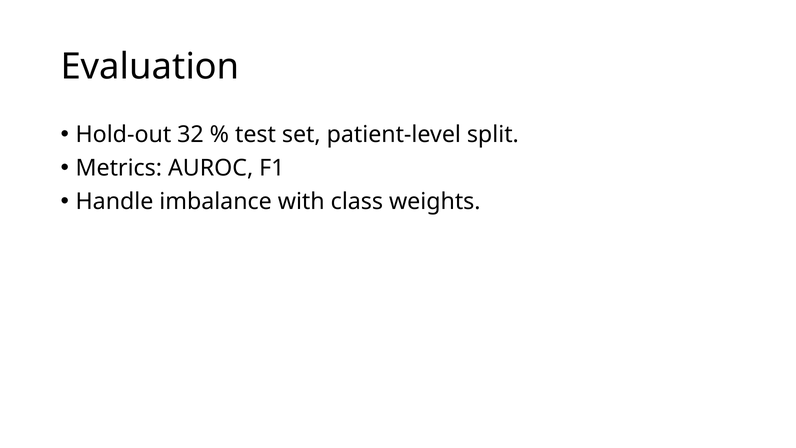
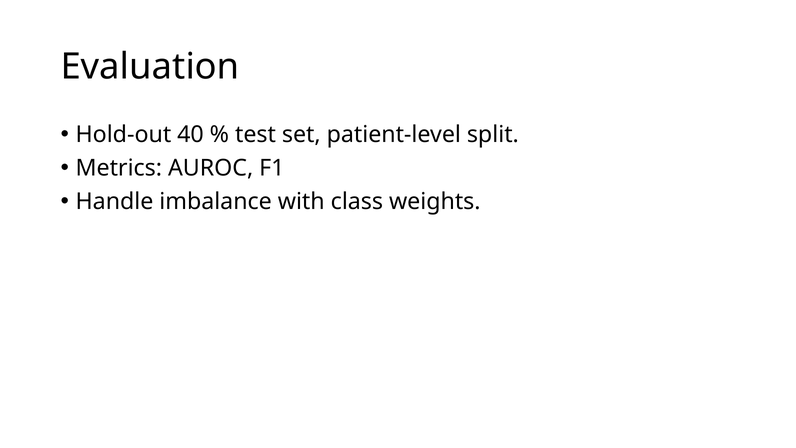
32: 32 -> 40 (190, 135)
